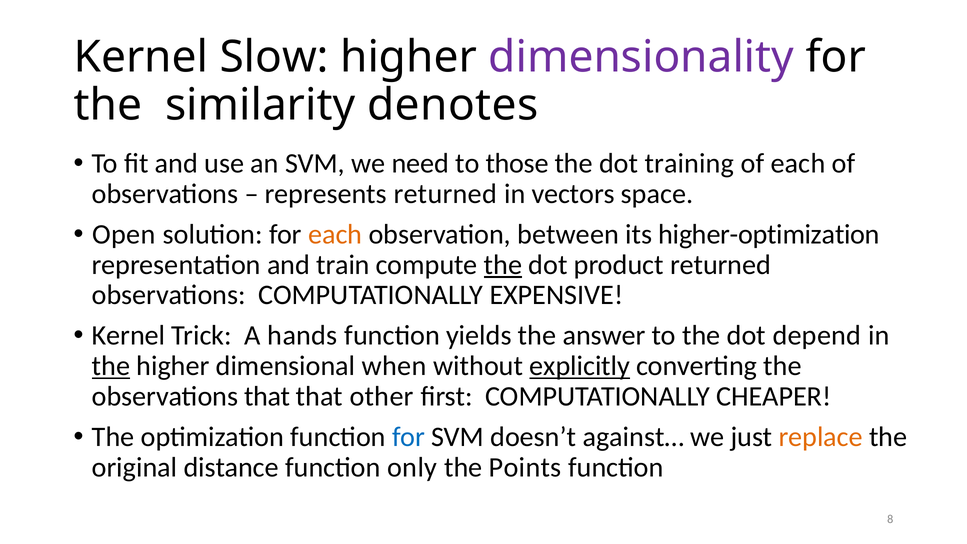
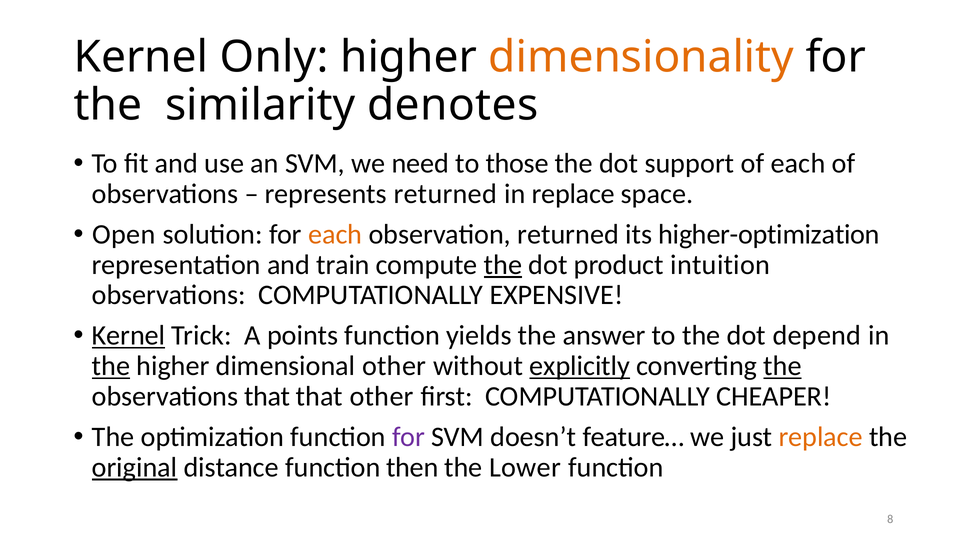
Slow: Slow -> Only (274, 57)
dimensionality colour: purple -> orange (641, 57)
training: training -> support (689, 163)
in vectors: vectors -> replace (573, 194)
observation between: between -> returned (568, 234)
product returned: returned -> intuition (720, 265)
Kernel underline: none -> present (128, 336)
hands: hands -> points (303, 336)
dimensional when: when -> other (394, 366)
the underline: none -> present (783, 366)
for colour: blue -> purple (409, 437)
against…: against… -> feature… (633, 437)
original underline: none -> present (135, 467)
only: only -> then (412, 467)
Points: Points -> Lower (525, 467)
